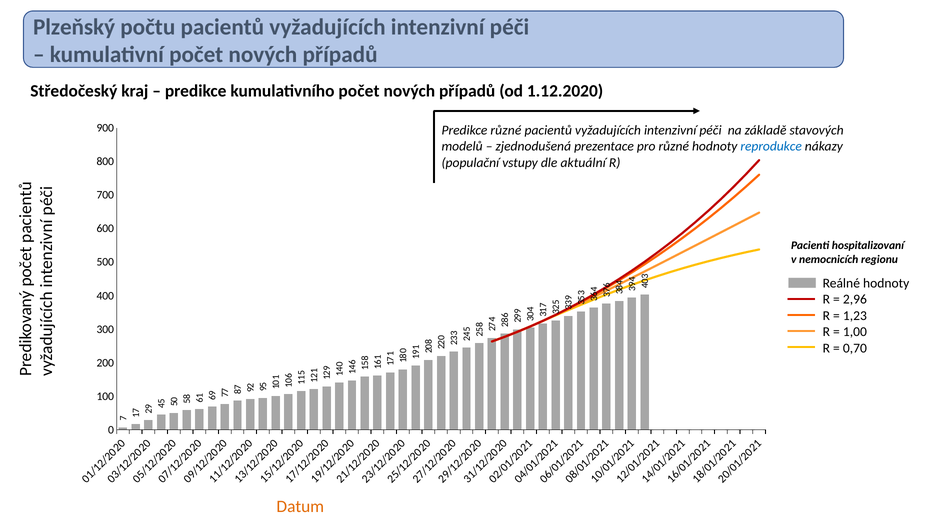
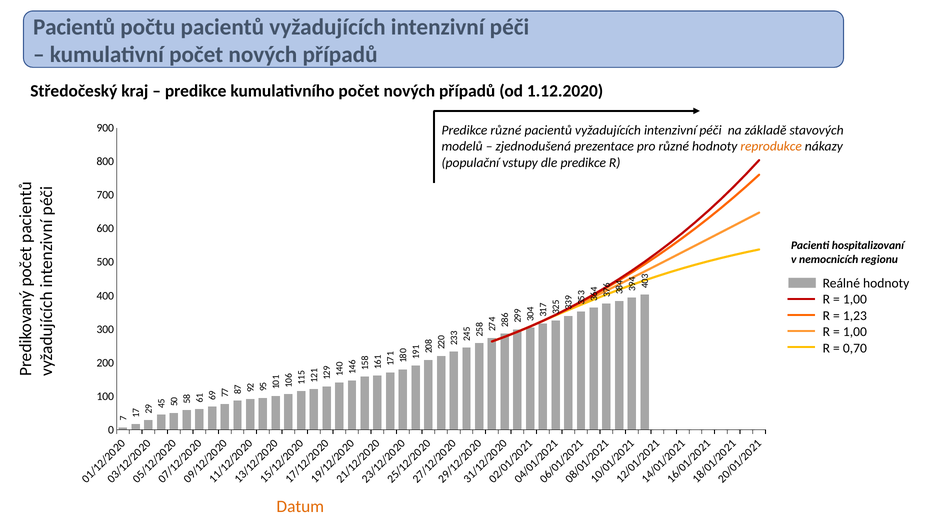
Plzeňský: Plzeňský -> Pacientů (74, 27)
reprodukce colour: blue -> orange (771, 146)
dle aktuální: aktuální -> predikce (583, 163)
2,96: 2,96 -> 1,00 (855, 300)
